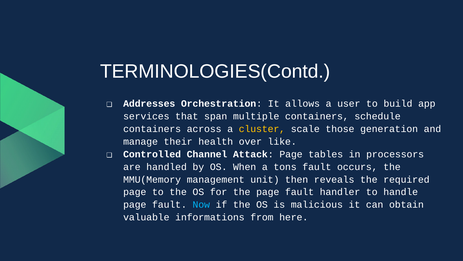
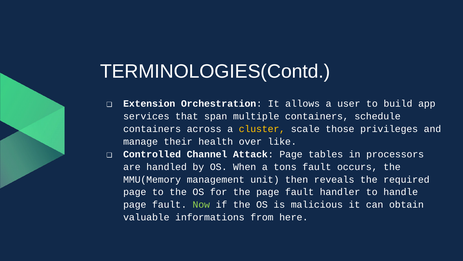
Addresses: Addresses -> Extension (149, 104)
generation: generation -> privileges (389, 129)
Now colour: light blue -> light green (201, 204)
